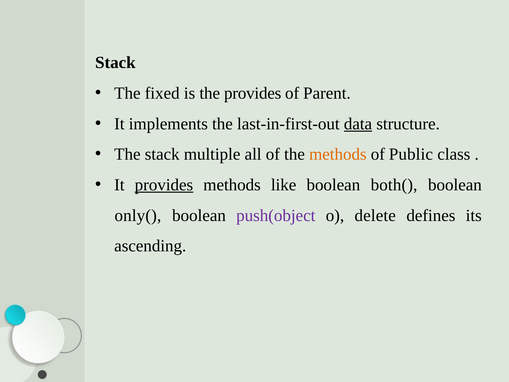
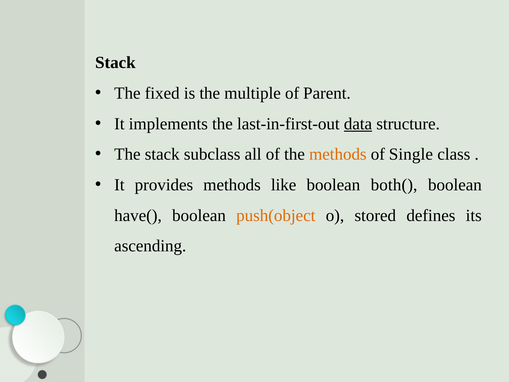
the provides: provides -> multiple (253, 93)
multiple: multiple -> subclass (212, 154)
Public: Public -> Single (411, 154)
provides underline: present -> none (164, 185)
only(: only( -> have( (138, 215)
push(object colour: purple -> orange (276, 215)
delete: delete -> stored (375, 215)
